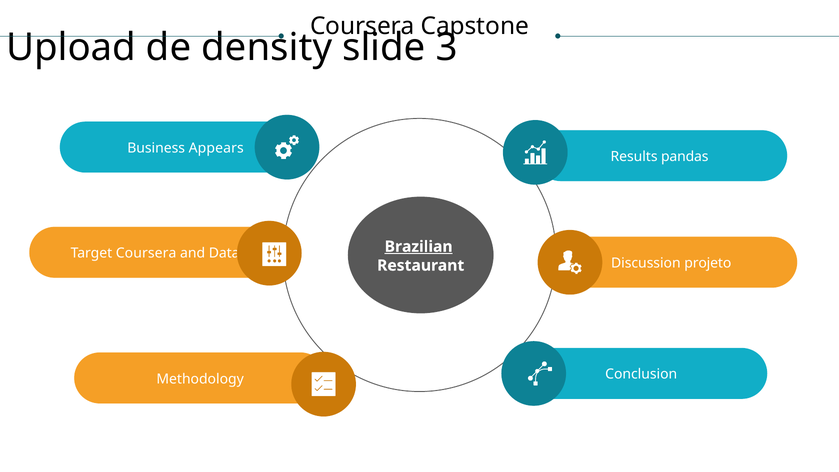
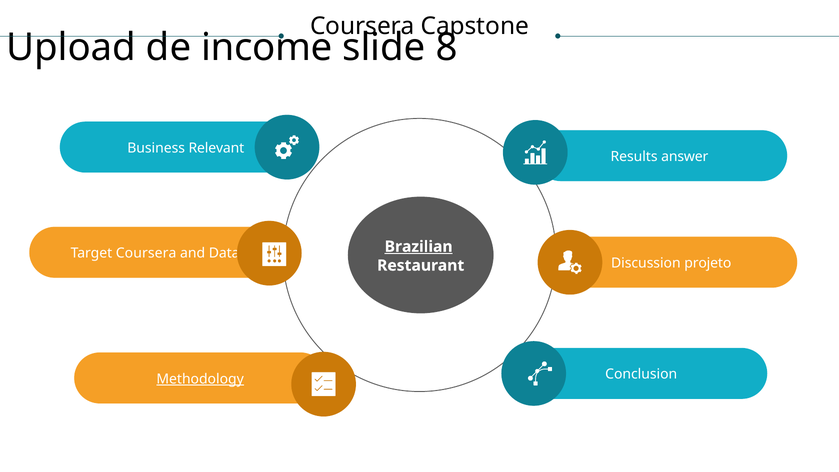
density: density -> income (267, 47)
3: 3 -> 8 (447, 47)
Appears: Appears -> Relevant (216, 148)
pandas: pandas -> answer (685, 157)
Methodology underline: none -> present (200, 379)
